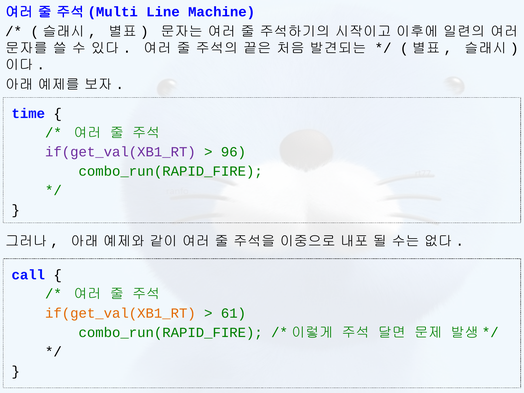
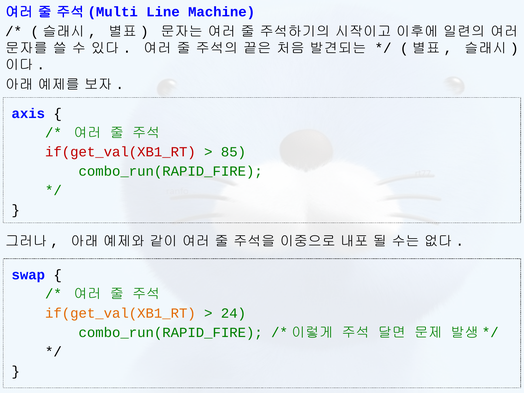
time: time -> axis (28, 113)
if(get_val(XB1_RT colour: purple -> red (120, 152)
96: 96 -> 85 (233, 152)
call: call -> swap (28, 275)
61: 61 -> 24 (233, 313)
